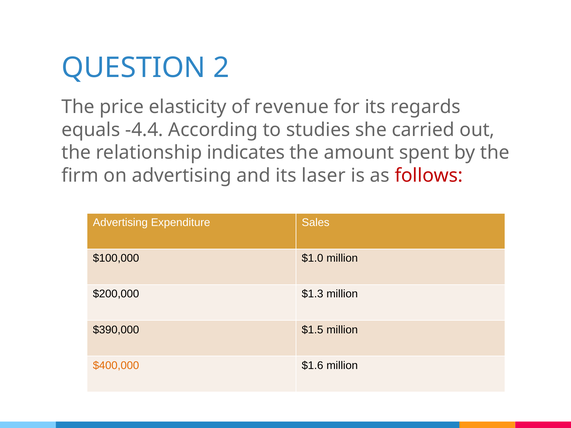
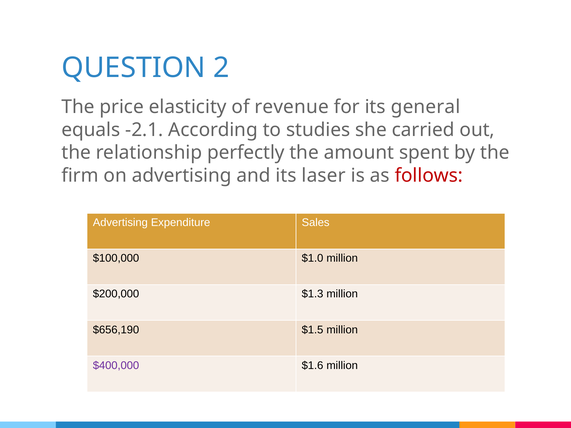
regards: regards -> general (426, 107)
-4.4: -4.4 -> -2.1 (144, 130)
indicates: indicates -> perfectly (246, 153)
$390,000: $390,000 -> $656,190 (116, 330)
$400,000 colour: orange -> purple (116, 366)
